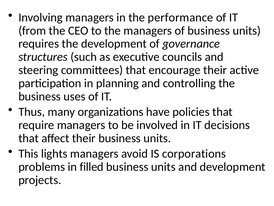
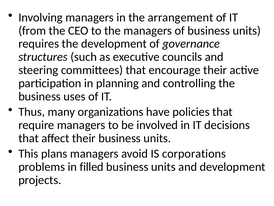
performance: performance -> arrangement (181, 17)
lights: lights -> plans (54, 153)
